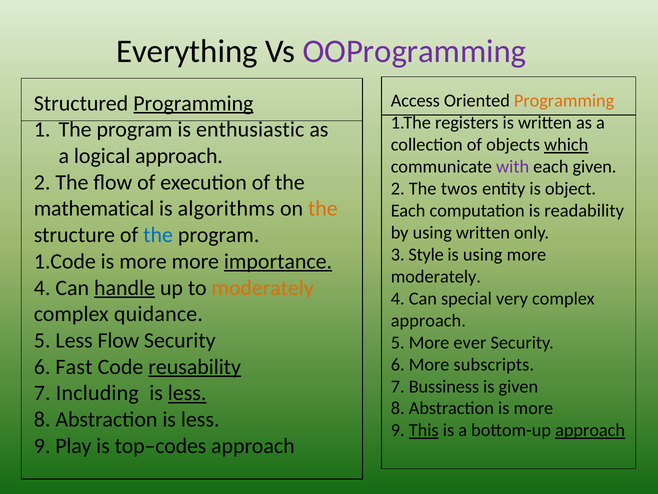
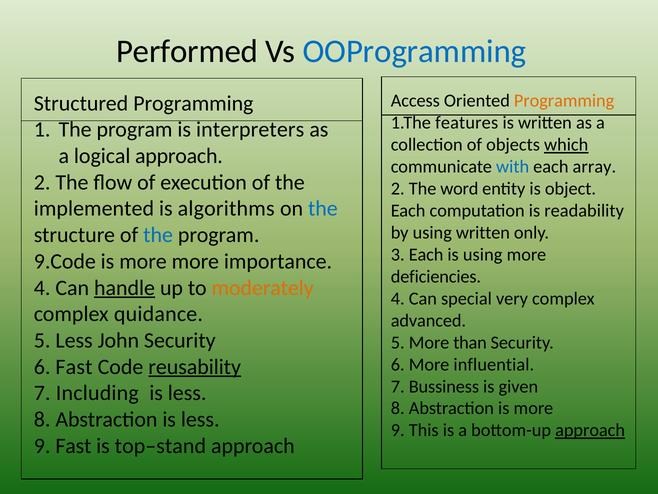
Everything: Everything -> Performed (187, 51)
OOProgramming colour: purple -> blue (415, 51)
Programming underline: present -> none (193, 103)
registers: registers -> features (467, 123)
enthusiastic: enthusiastic -> interpreters (250, 130)
with colour: purple -> blue (513, 167)
each given: given -> array (594, 167)
twos: twos -> word (459, 189)
mathematical: mathematical -> implemented (94, 209)
the colour: orange -> blue (323, 209)
3 Style: Style -> Each (426, 254)
1.Code: 1.Code -> 9.Code (65, 261)
importance underline: present -> none (278, 261)
moderately: moderately -> deficiencies (436, 276)
approach: approach -> advanced (428, 320)
Less Flow: Flow -> John (118, 340)
ever: ever -> than (470, 342)
subscripts: subscripts -> influential (494, 364)
less underline: present -> none (187, 393)
This underline: present -> none (424, 430)
9 Play: Play -> Fast (73, 445)
top–codes: top–codes -> top–stand (160, 445)
